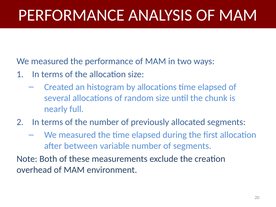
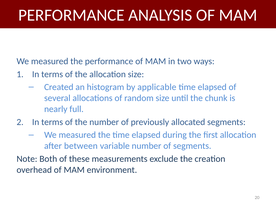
by allocations: allocations -> applicable (157, 87)
